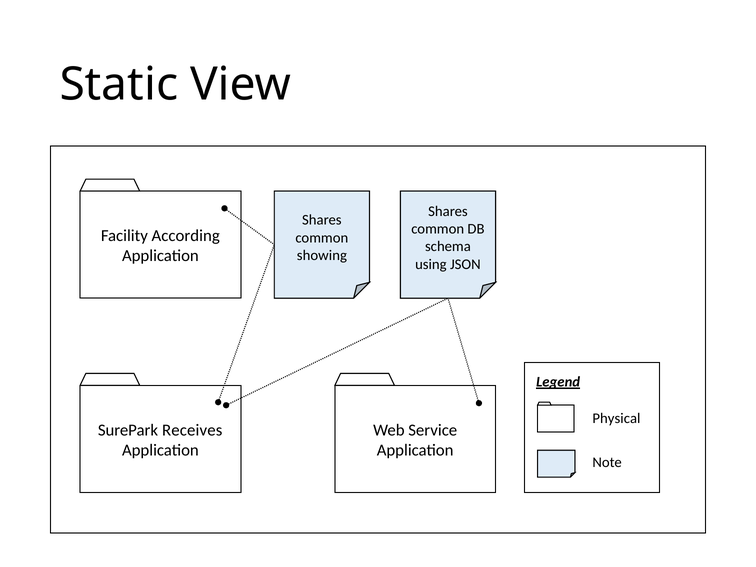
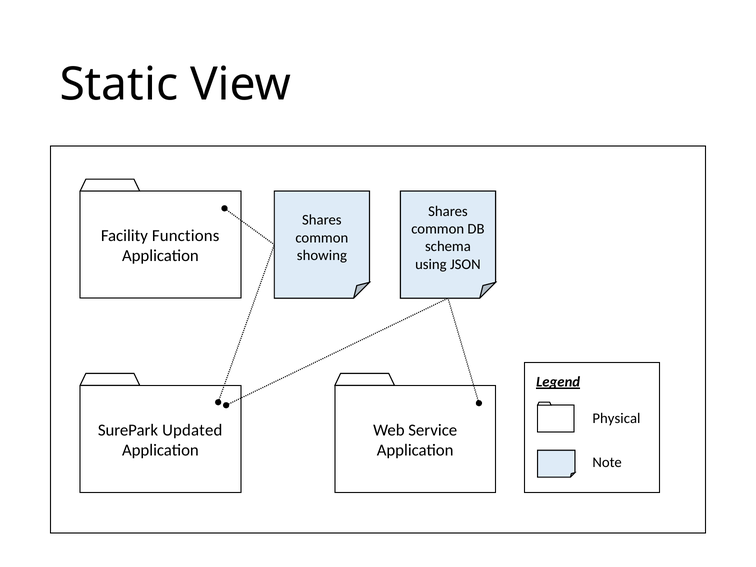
According: According -> Functions (186, 236)
Receives: Receives -> Updated (192, 430)
